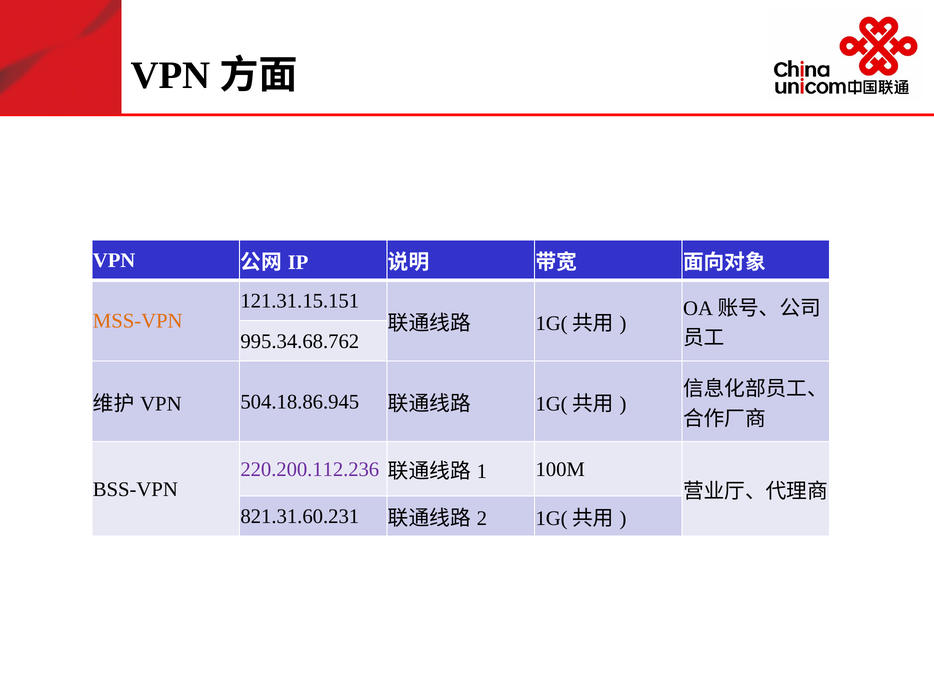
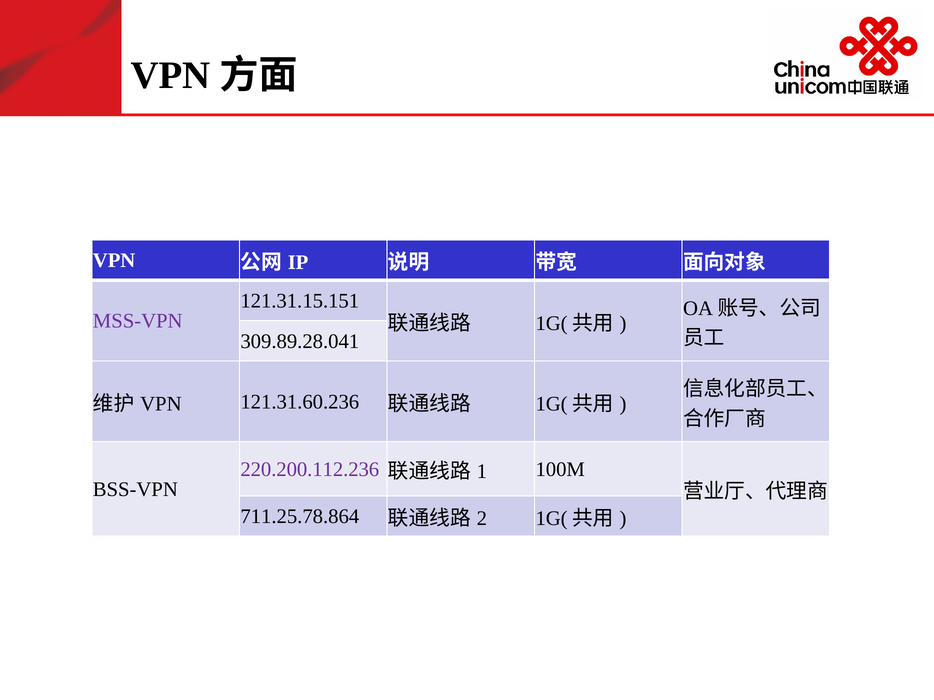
MSS-VPN colour: orange -> purple (138, 321)
995.34.68.762: 995.34.68.762 -> 309.89.28.041 (300, 342)
504.18.86.945: 504.18.86.945 -> 121.31.60.236 (300, 402)
821.31.60.231: 821.31.60.231 -> 711.25.78.864 (300, 517)
